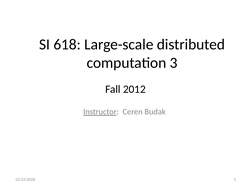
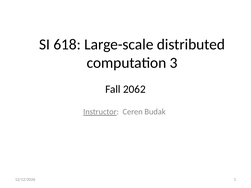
2012: 2012 -> 2062 (134, 89)
